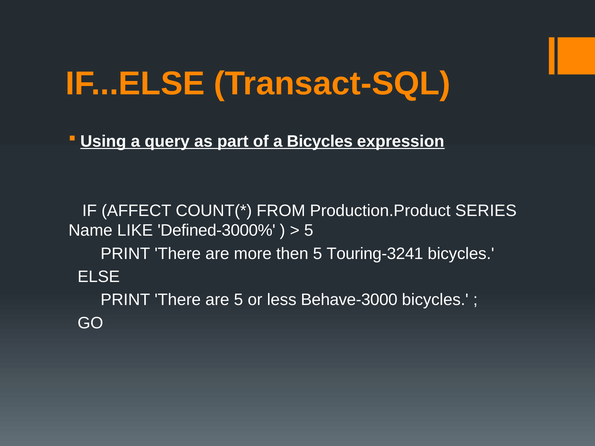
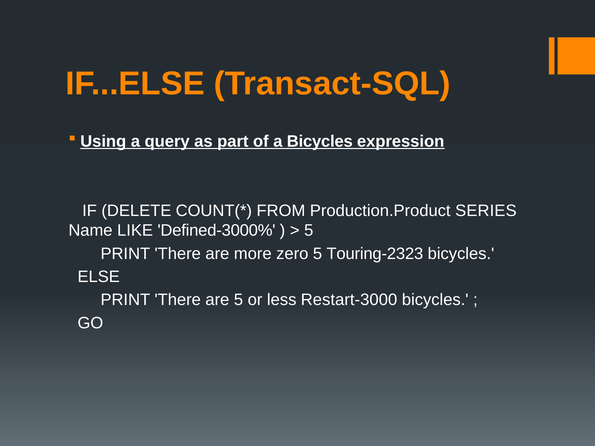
AFFECT: AFFECT -> DELETE (136, 211)
then: then -> zero (292, 254)
Touring-3241: Touring-3241 -> Touring-2323 (375, 254)
Behave-3000: Behave-3000 -> Restart-3000 (349, 300)
